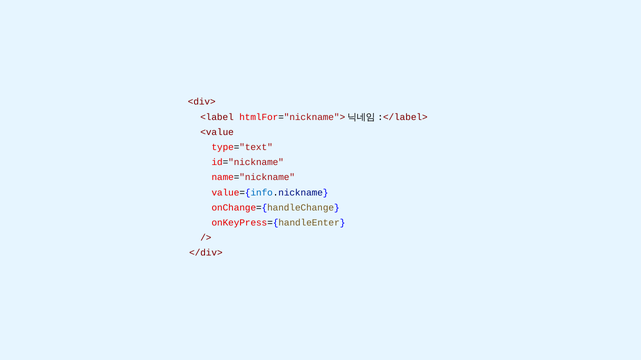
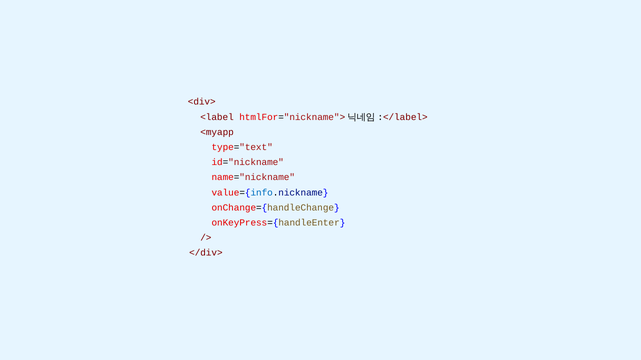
<value: <value -> <myapp (217, 132)
